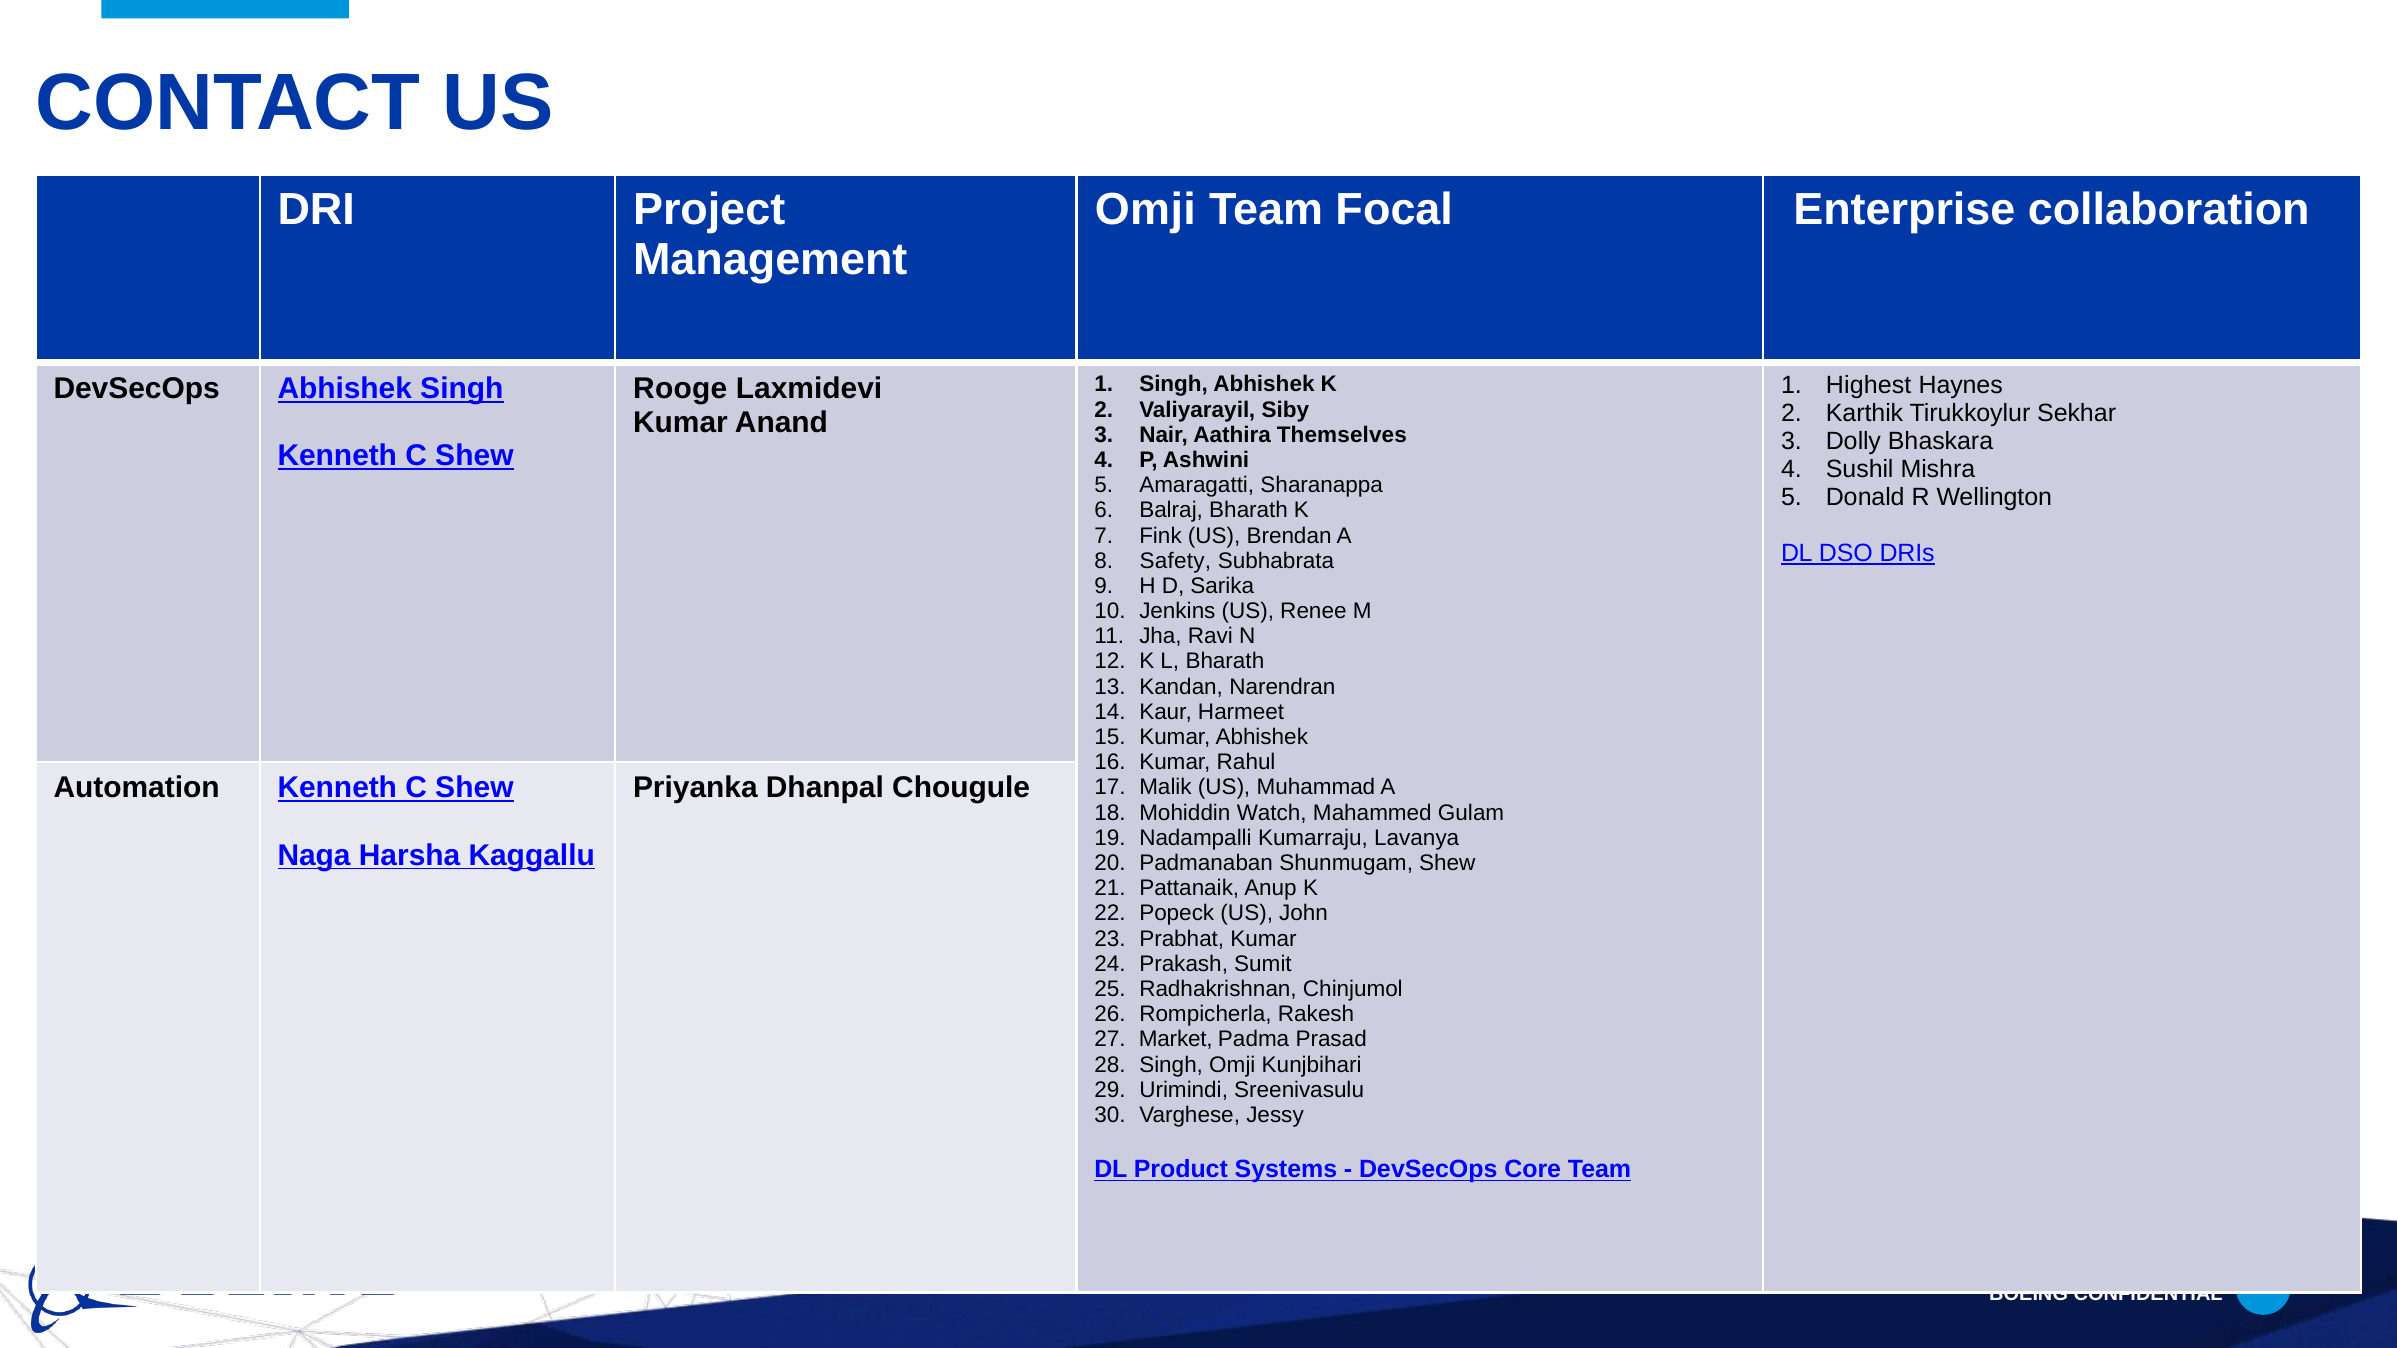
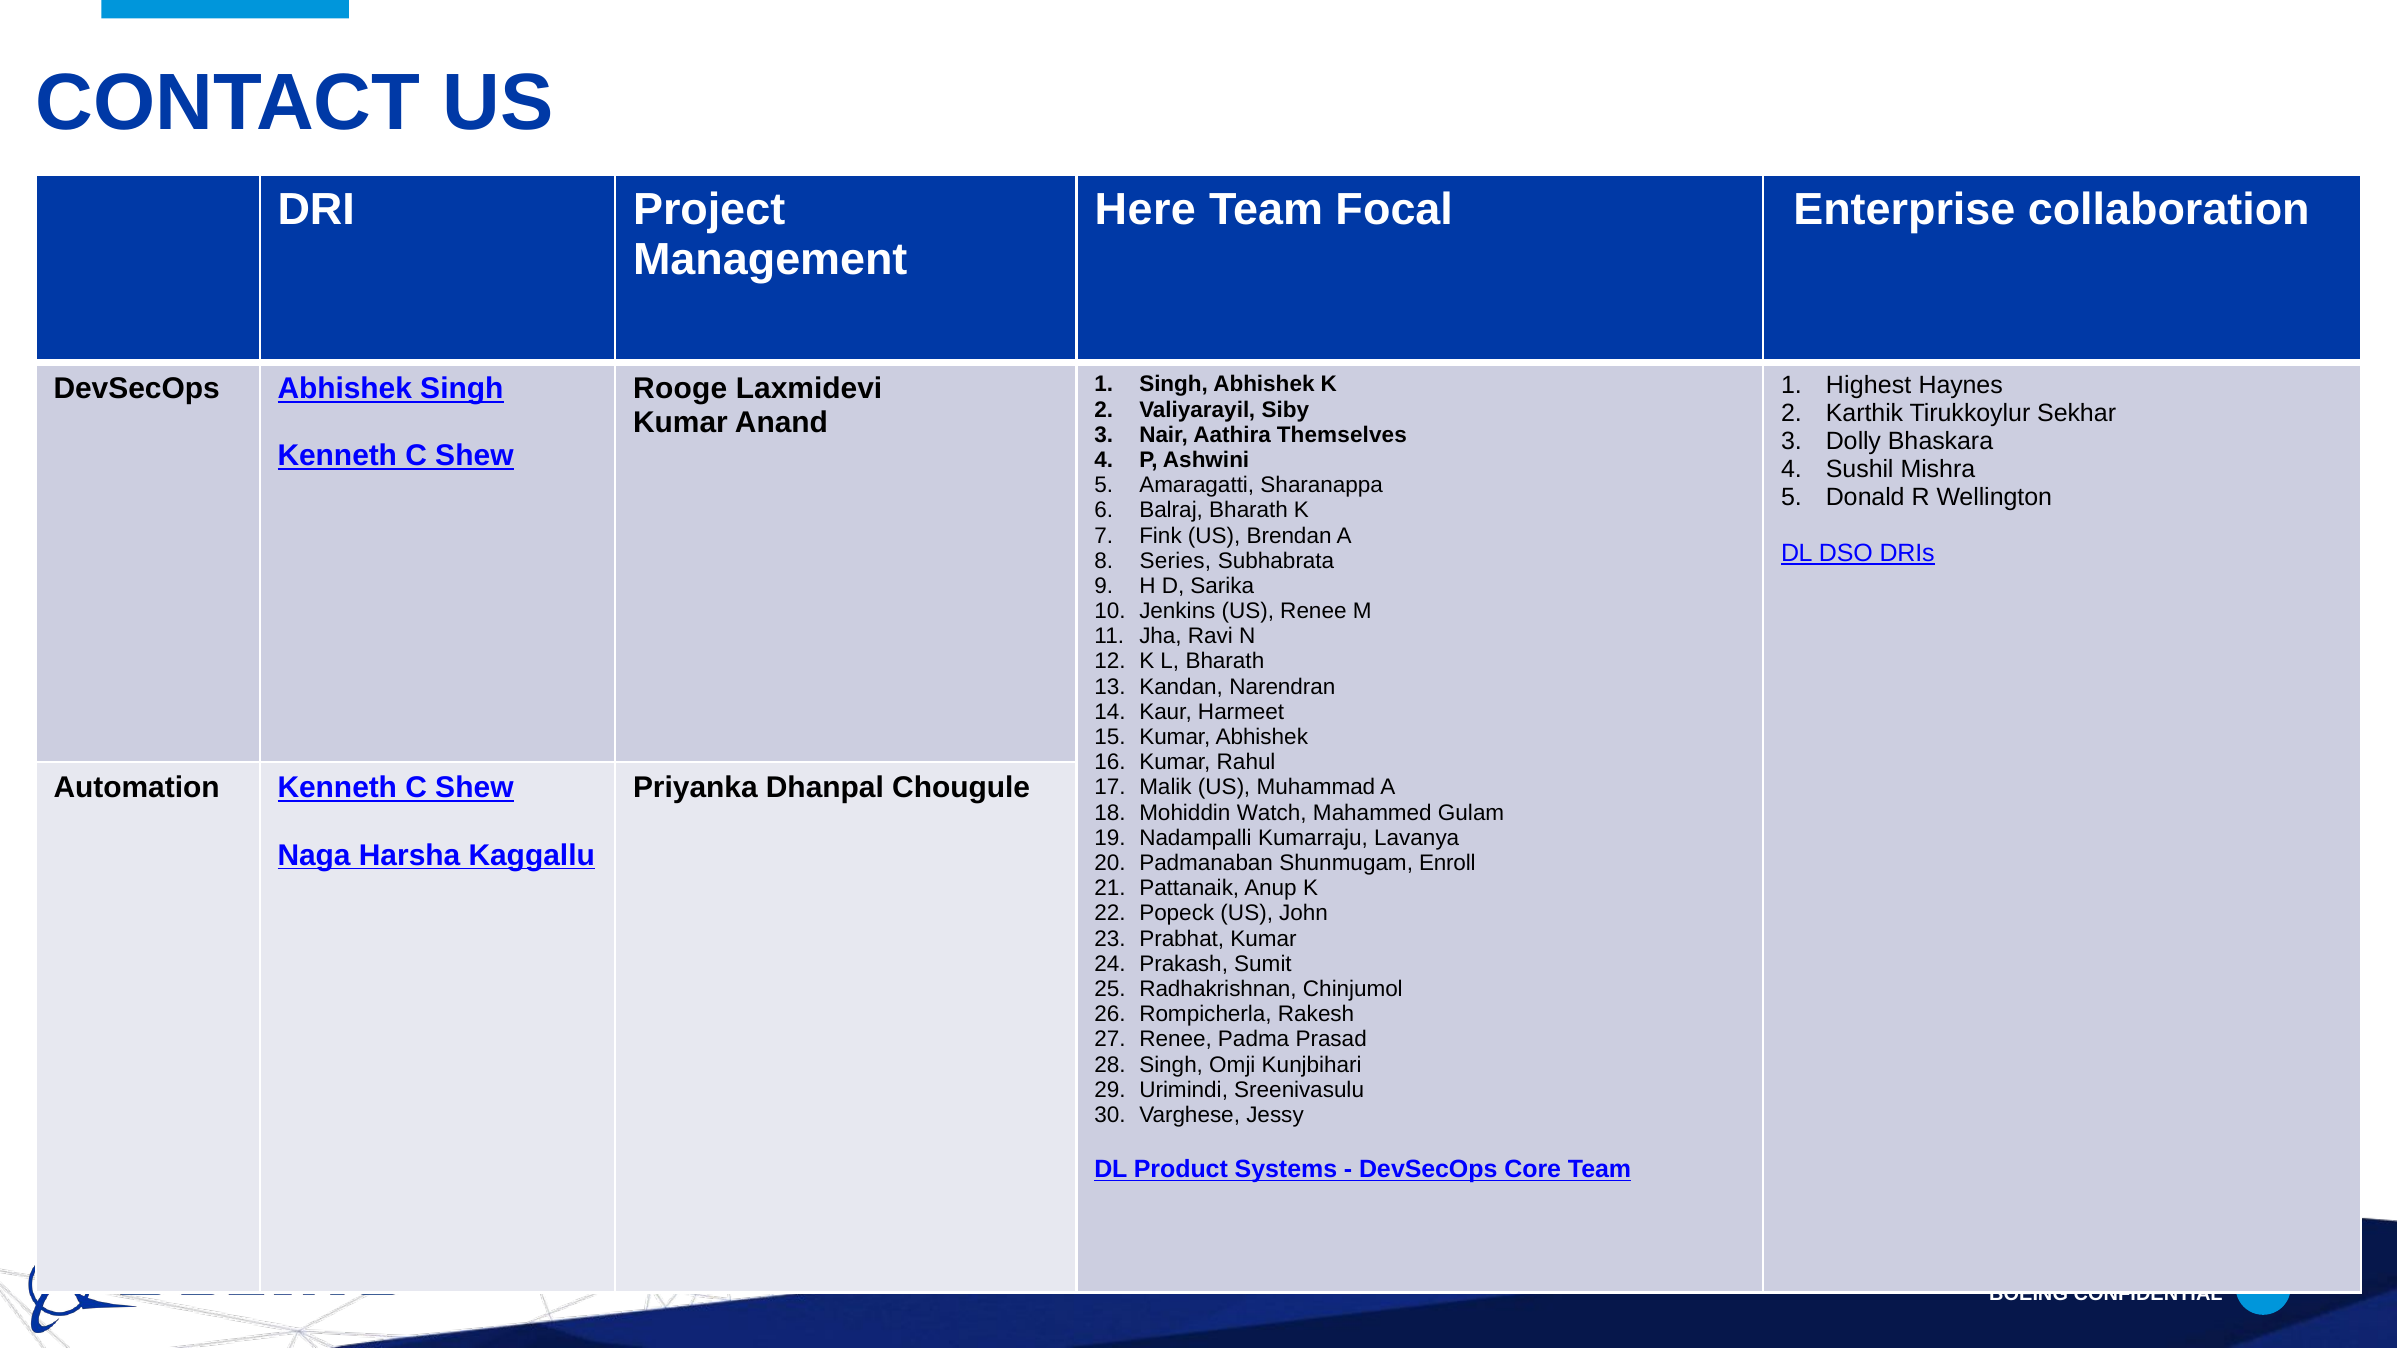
Omji: Omji -> Here (1145, 210)
Safety: Safety -> Series (1175, 561)
Shunmugam Shew: Shew -> Enroll (1447, 863)
Market: Market -> Renee (1176, 1040)
